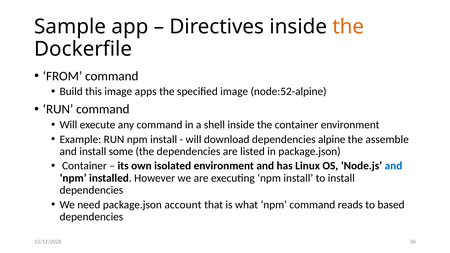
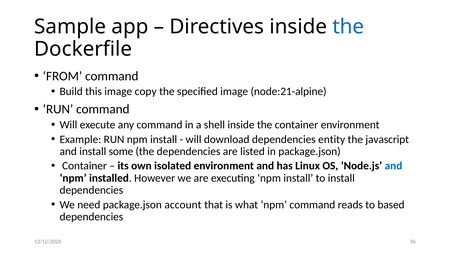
the colour: orange -> blue (348, 27)
apps: apps -> copy (146, 92)
node:52-alpine: node:52-alpine -> node:21-alpine (289, 92)
alpine: alpine -> entity (332, 139)
assemble: assemble -> javascript (387, 139)
